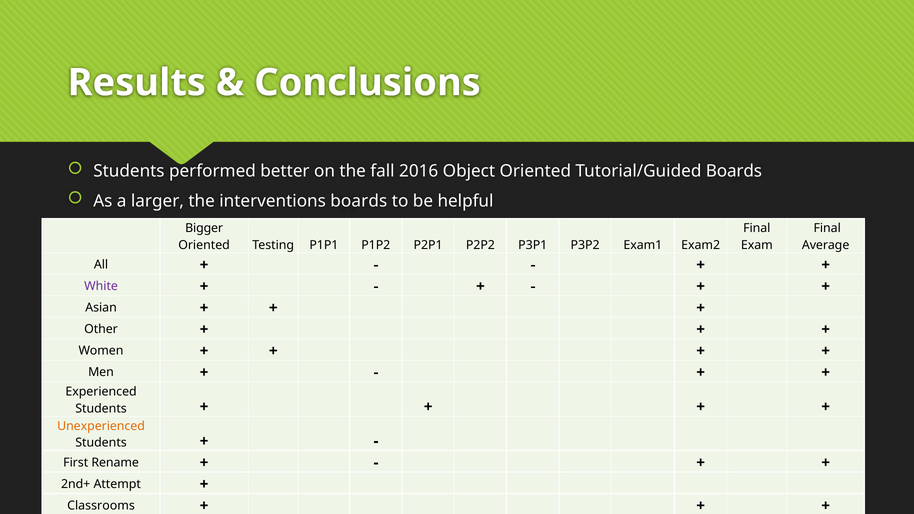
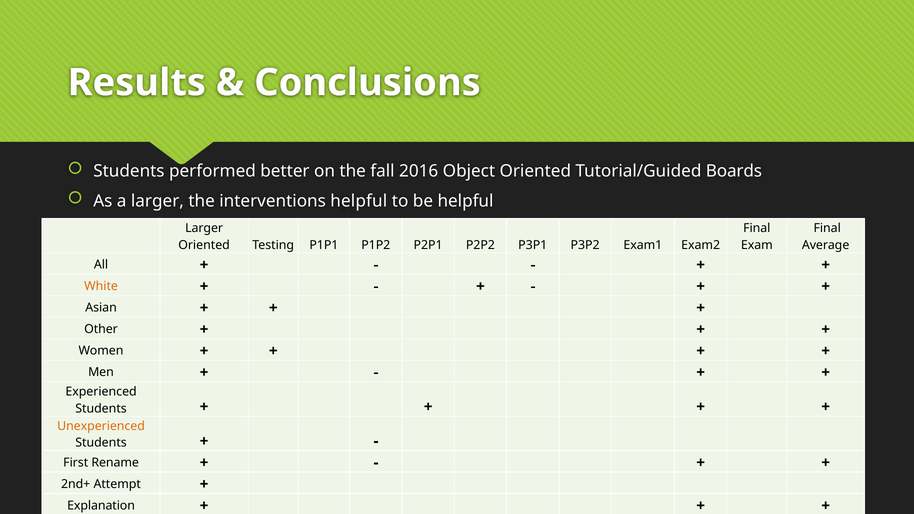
interventions boards: boards -> helpful (359, 201)
Bigger: Bigger -> Larger (204, 228)
White colour: purple -> orange (101, 286)
Classrooms: Classrooms -> Explanation (101, 506)
